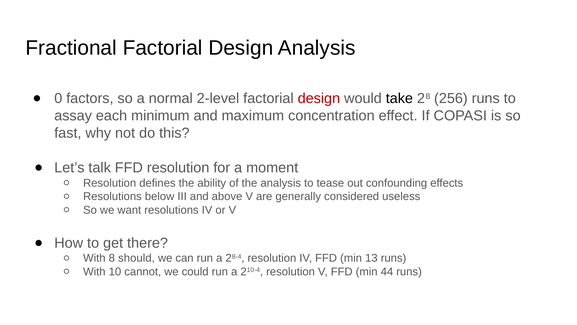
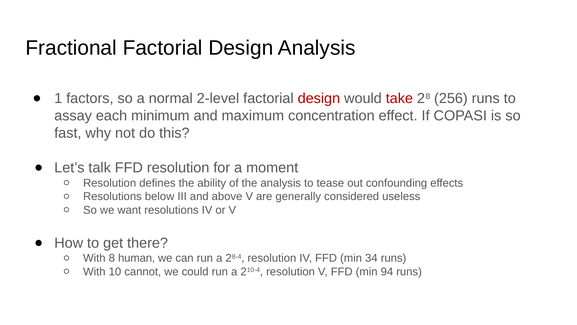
0: 0 -> 1 (58, 98)
take colour: black -> red (399, 98)
should: should -> human (137, 258)
13: 13 -> 34 (371, 258)
44: 44 -> 94 (387, 271)
